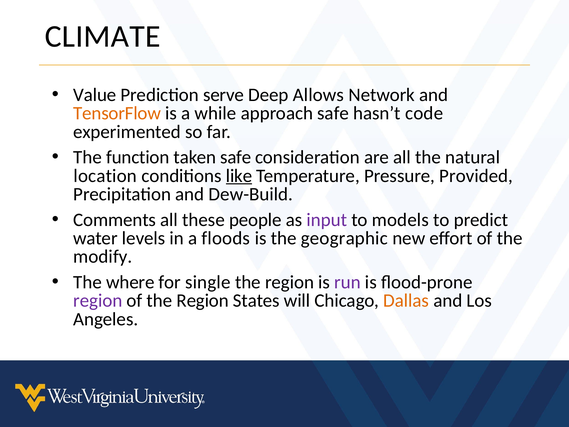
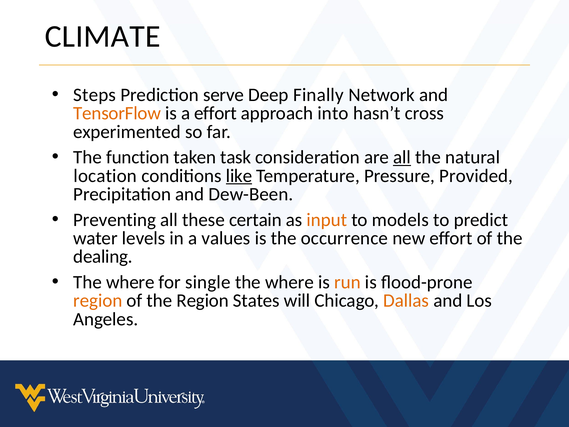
Value: Value -> Steps (95, 95)
Allows: Allows -> Finally (318, 95)
a while: while -> effort (215, 113)
approach safe: safe -> into (333, 113)
code: code -> cross (424, 113)
taken safe: safe -> task (236, 157)
all underline: none -> present (402, 157)
Dew-Build: Dew-Build -> Dew-Been (251, 194)
Comments: Comments -> Preventing (115, 220)
people: people -> certain (255, 220)
input colour: purple -> orange (327, 220)
floods: floods -> values (226, 238)
geographic: geographic -> occurrence (344, 238)
modify: modify -> dealing (103, 256)
region: region -> where (289, 282)
run colour: purple -> orange (347, 282)
region colour: purple -> orange (98, 300)
